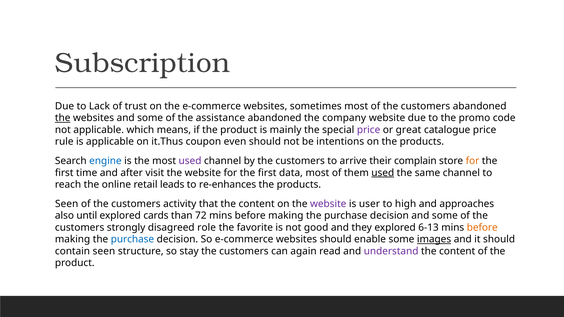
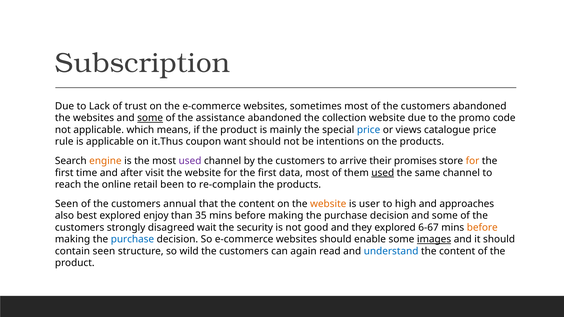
the underline: present -> none (63, 118)
some underline: none -> present (150, 118)
company: company -> collection (344, 118)
price colour: purple -> blue (369, 130)
great: great -> views (409, 130)
even: even -> want (235, 142)
engine colour: blue -> orange (105, 161)
complain: complain -> promises (415, 161)
leads: leads -> been (172, 185)
re-enhances: re-enhances -> re-complain (228, 185)
activity: activity -> annual (180, 204)
website colour: purple -> orange (328, 204)
until: until -> best (87, 216)
cards: cards -> enjoy (156, 216)
72: 72 -> 35 (201, 216)
role: role -> wait (207, 228)
favorite: favorite -> security (255, 228)
6-13: 6-13 -> 6-67 (429, 228)
stay: stay -> wild (189, 251)
understand colour: purple -> blue (391, 251)
